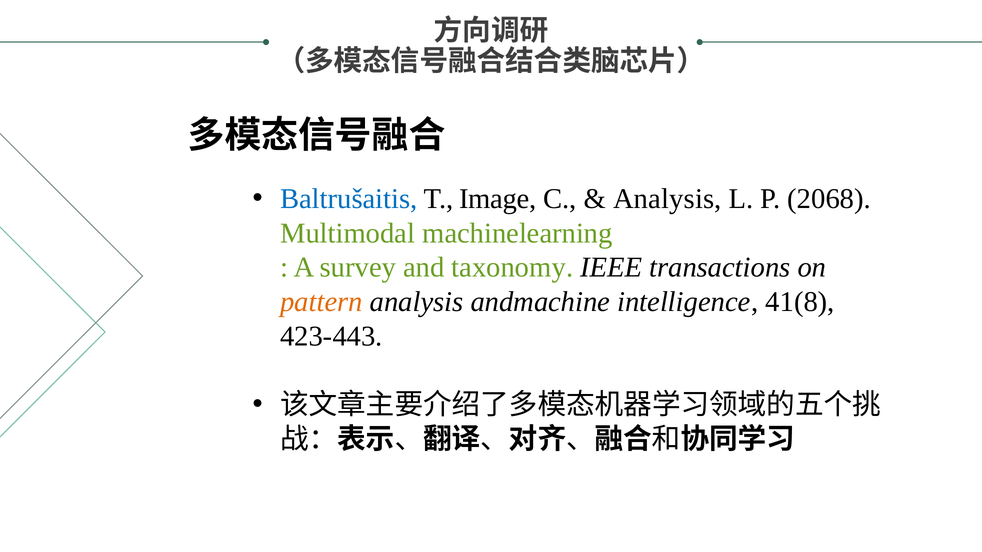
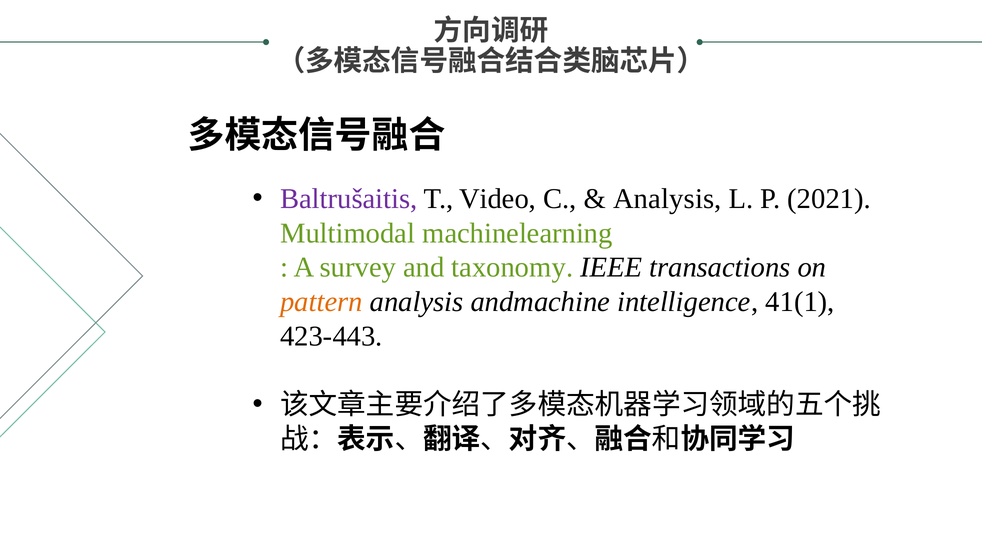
Baltrušaitis colour: blue -> purple (349, 199)
Image: Image -> Video (498, 199)
2068: 2068 -> 2021 (829, 199)
41(8: 41(8 -> 41(1 (800, 302)
